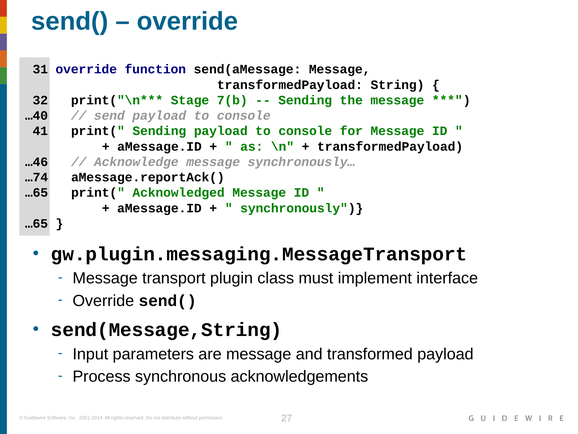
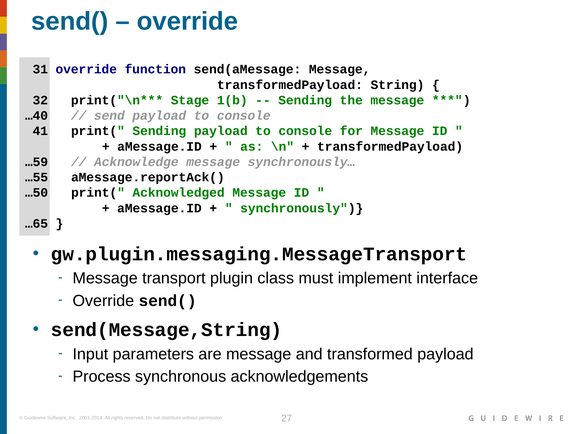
7(b: 7(b -> 1(b (232, 100)
…46: …46 -> …59 (37, 162)
…74: …74 -> …55 (37, 177)
…65: …65 -> …50 (37, 193)
